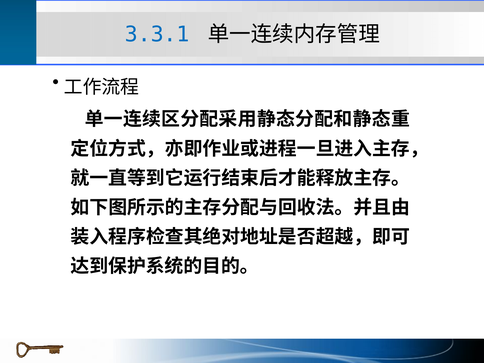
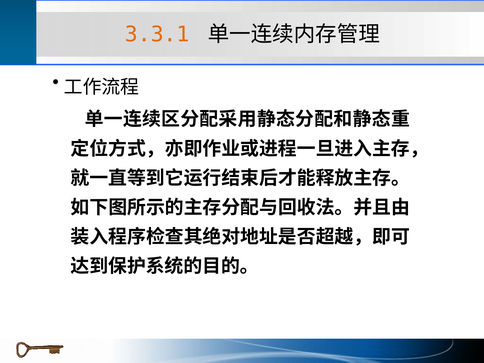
3.3.1 colour: blue -> orange (157, 34)
